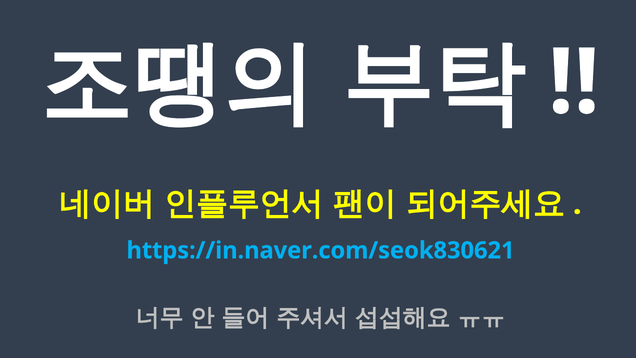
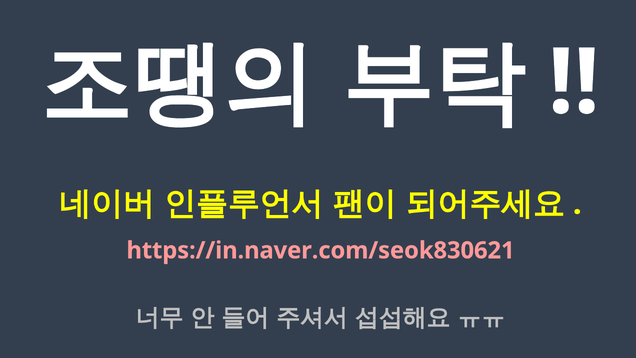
https://in.naver.com/seok830621 colour: light blue -> pink (321, 250)
